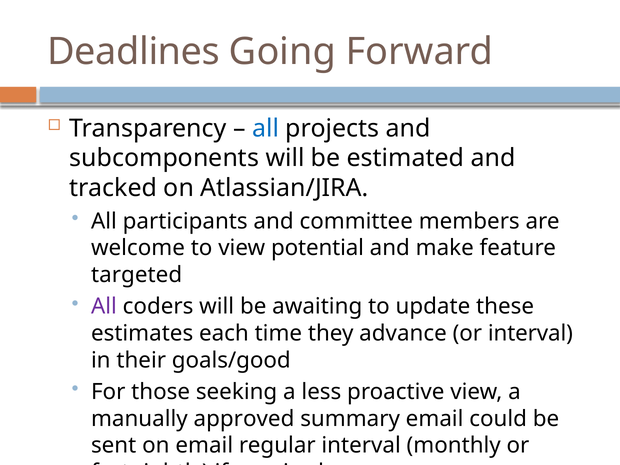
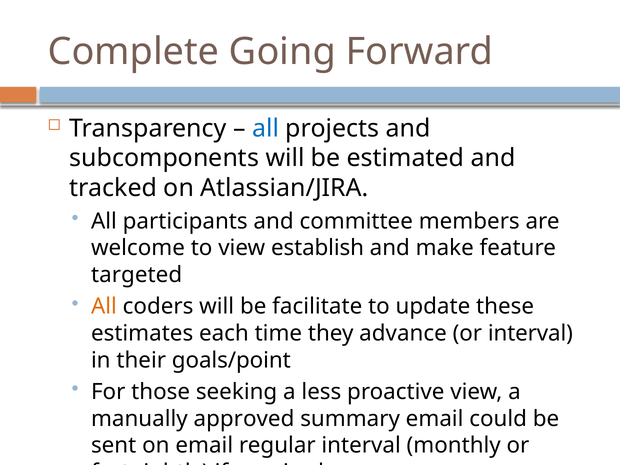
Deadlines: Deadlines -> Complete (133, 52)
potential: potential -> establish (318, 248)
All colour: purple -> orange (104, 306)
awaiting: awaiting -> facilitate (317, 306)
goals/good: goals/good -> goals/point (231, 360)
